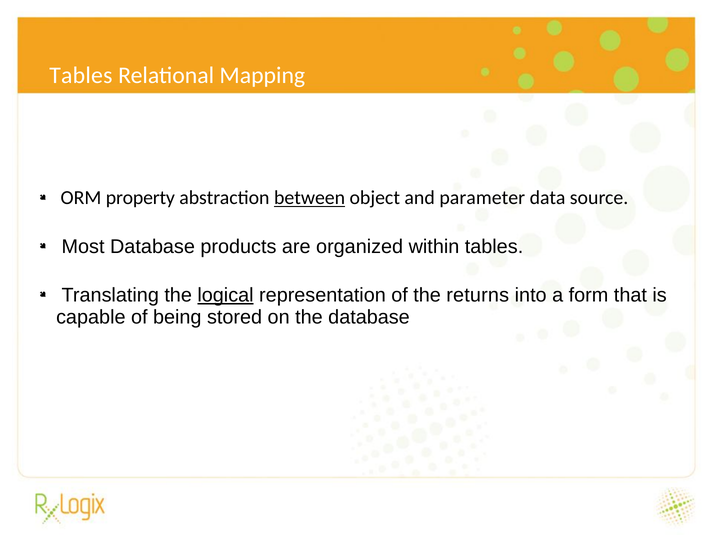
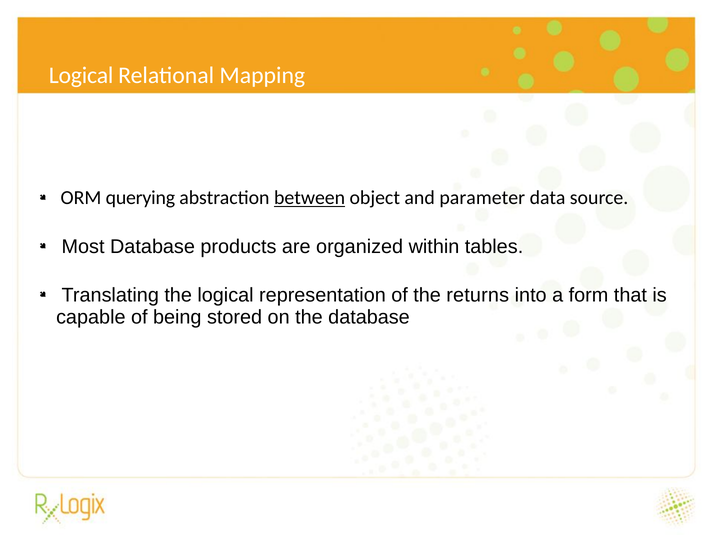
Tables: Tables -> Logical (81, 75)
property: property -> querying (140, 198)
logical underline: present -> none (226, 295)
